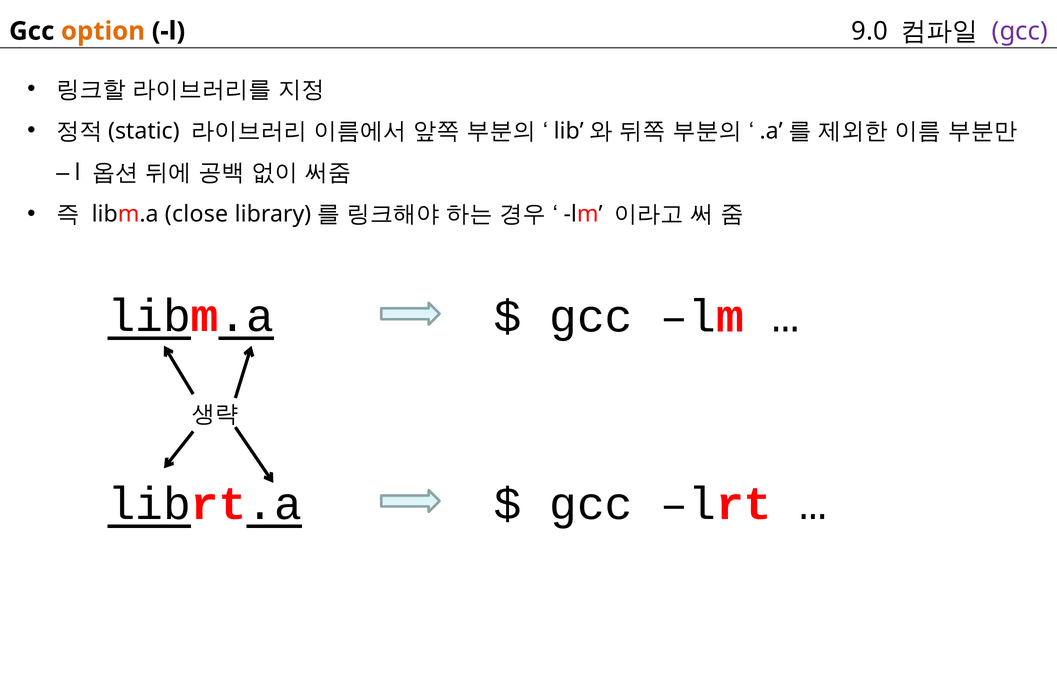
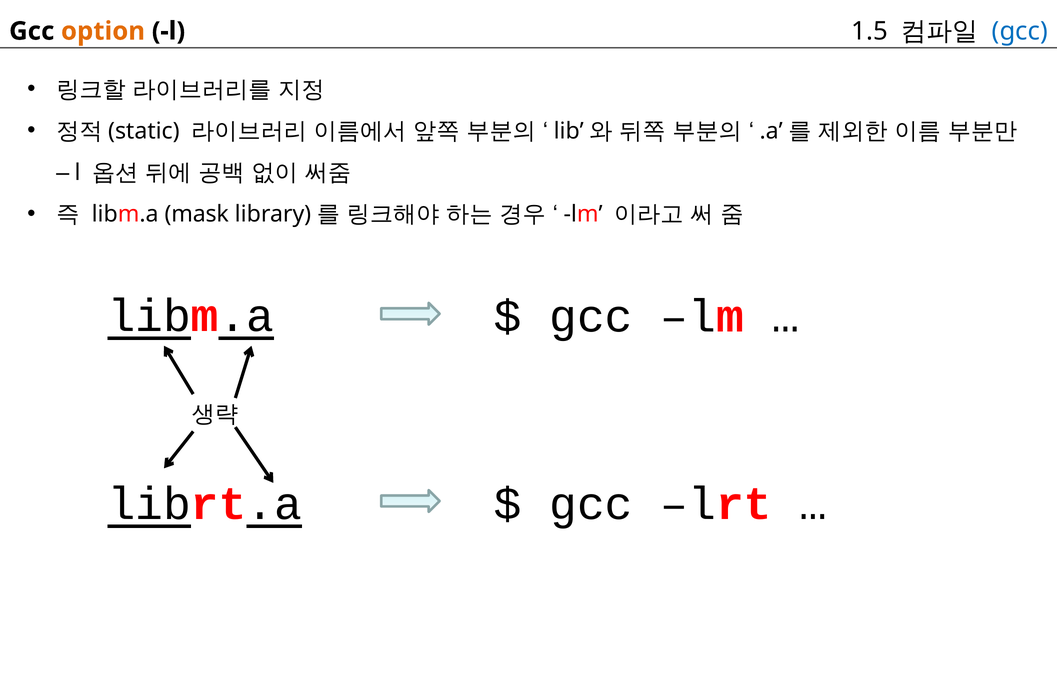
9.0: 9.0 -> 1.5 (870, 31)
gcc colour: purple -> blue (1020, 31)
close: close -> mask (197, 214)
